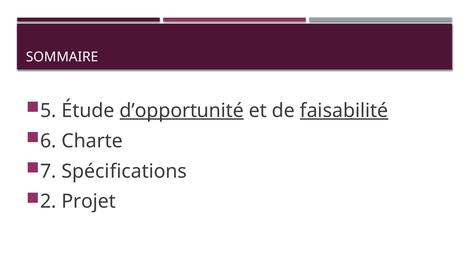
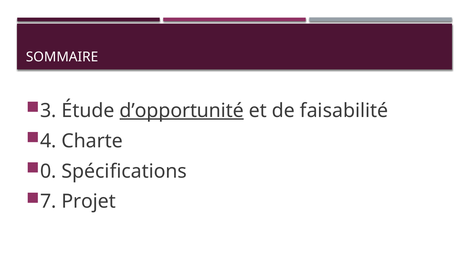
5: 5 -> 3 (48, 111)
faisabilité underline: present -> none (344, 111)
6: 6 -> 4 (48, 141)
7: 7 -> 0 (48, 171)
2: 2 -> 7 (48, 201)
